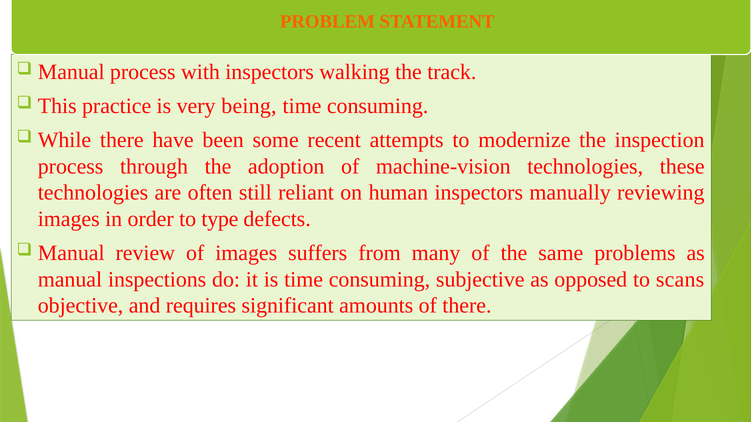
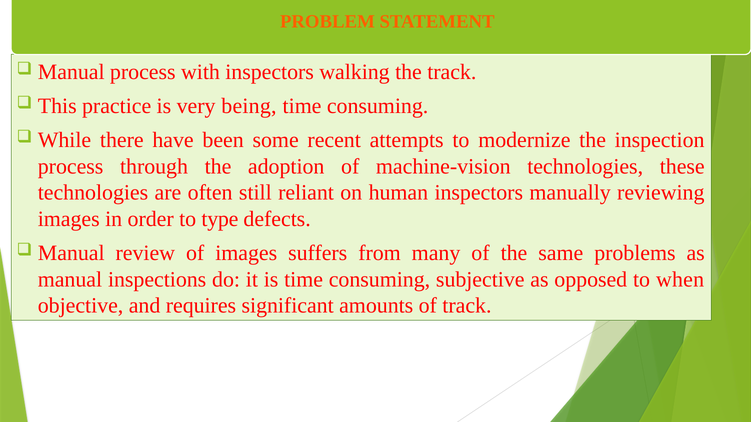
scans: scans -> when (680, 280)
of there: there -> track (467, 306)
